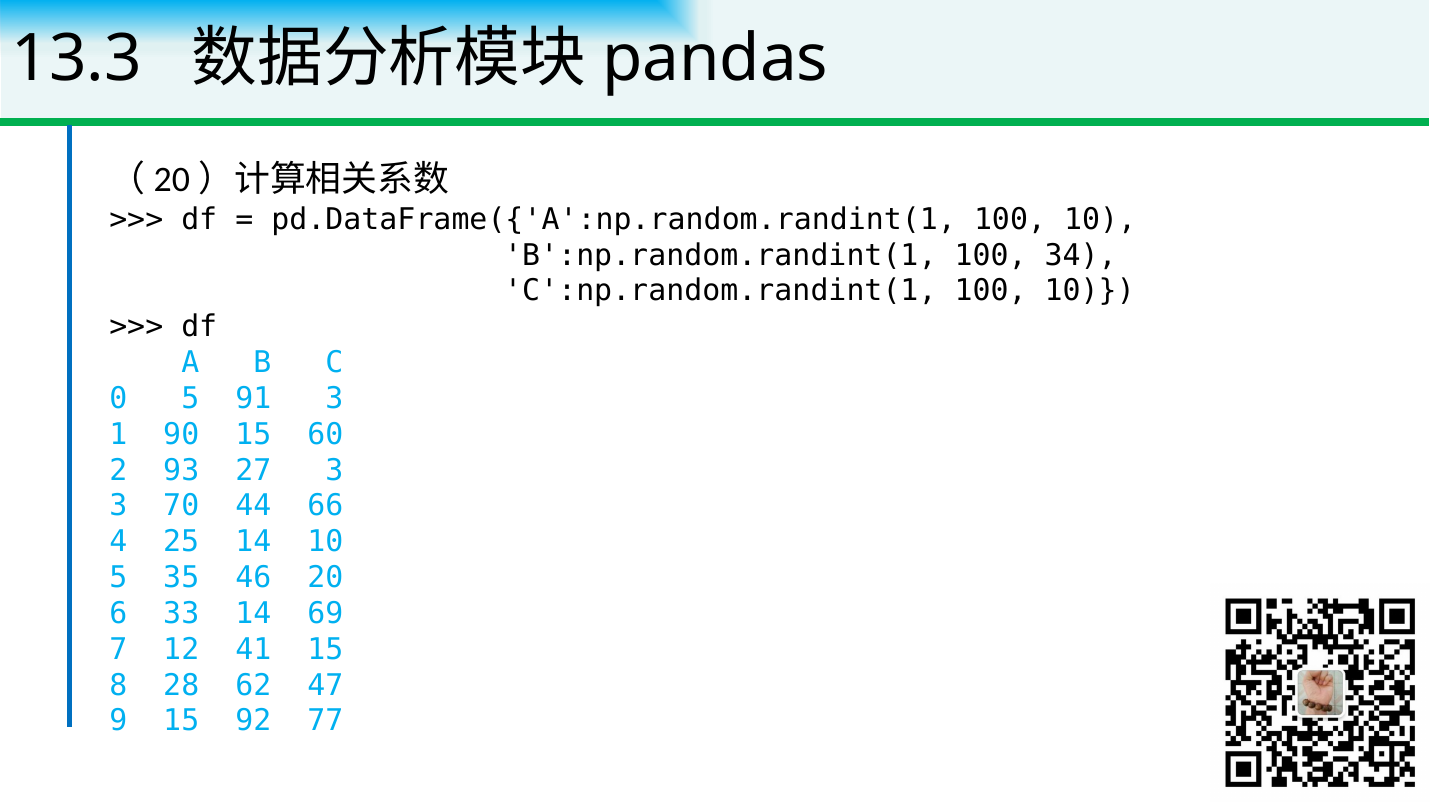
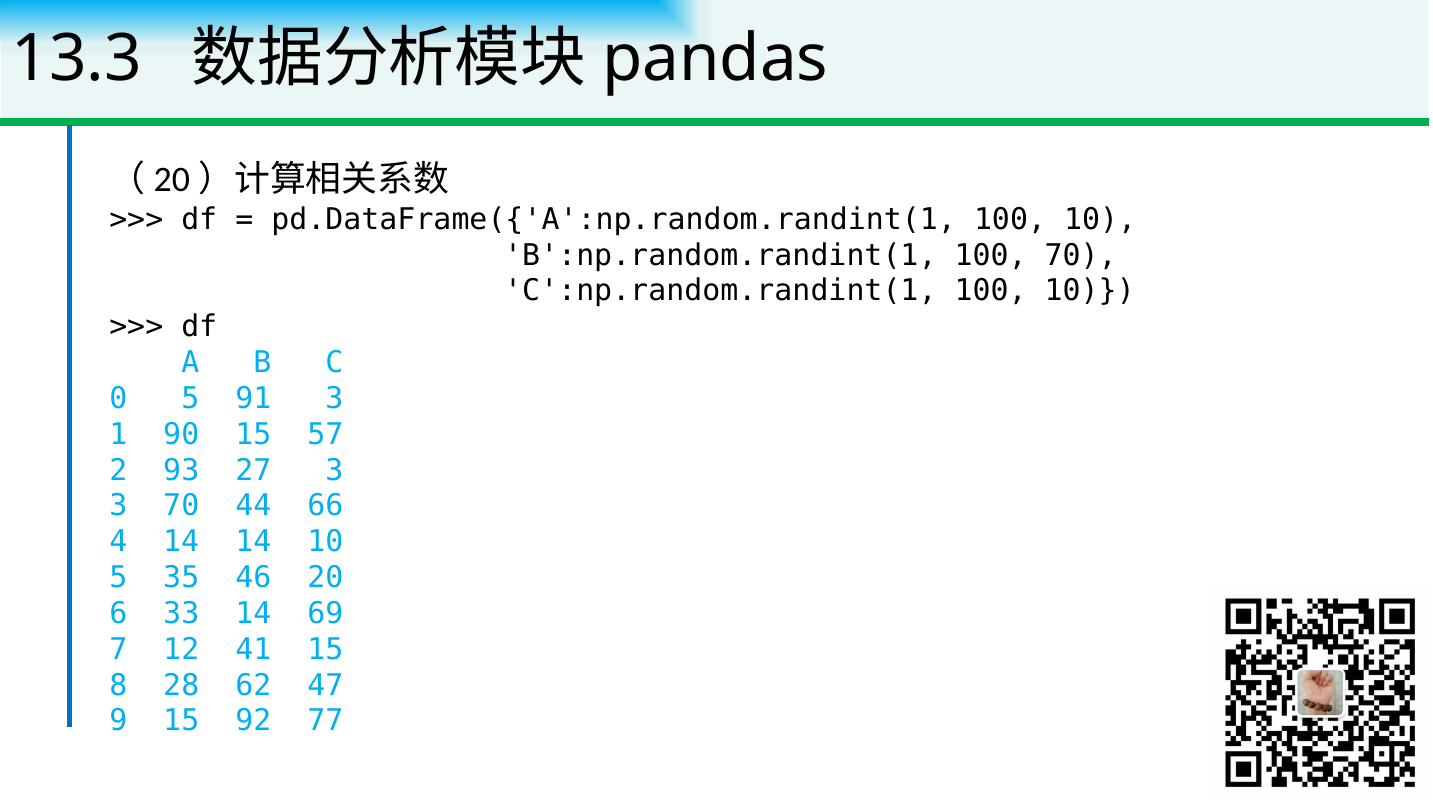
100 34: 34 -> 70 (1081, 255)
60: 60 -> 57 (325, 434)
4 25: 25 -> 14 (181, 542)
